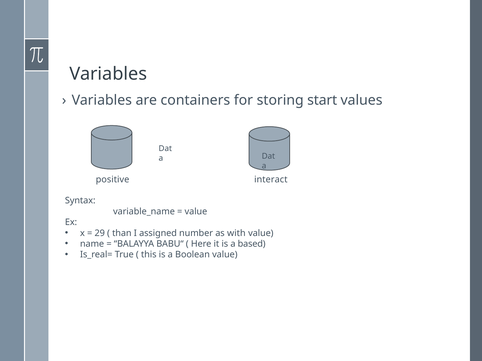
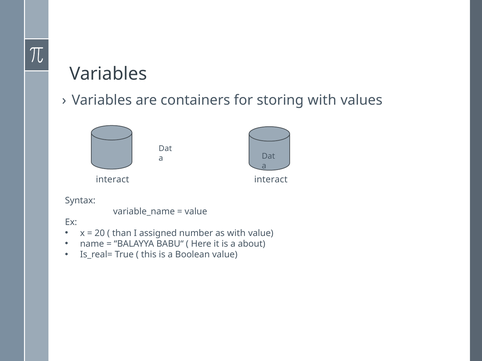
storing start: start -> with (322, 100)
positive: positive -> interact (113, 180)
29: 29 -> 20 (100, 233)
based: based -> about (252, 244)
